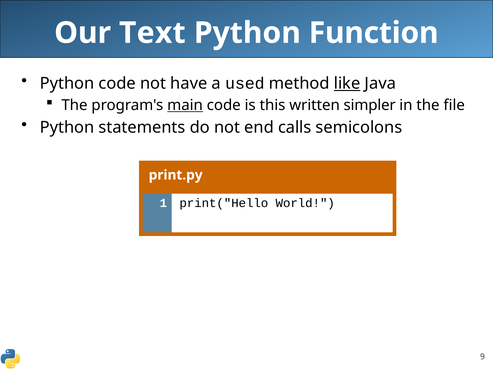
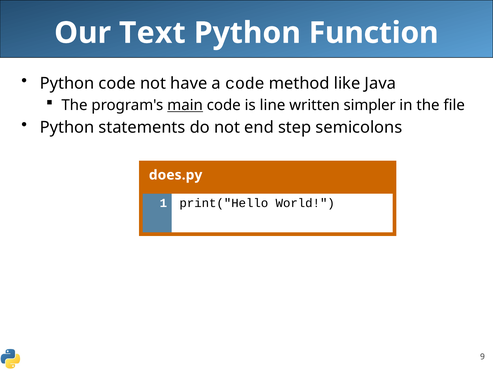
a used: used -> code (245, 83)
like underline: present -> none (347, 83)
this: this -> line (273, 105)
calls: calls -> step (295, 127)
print.py: print.py -> does.py (176, 175)
